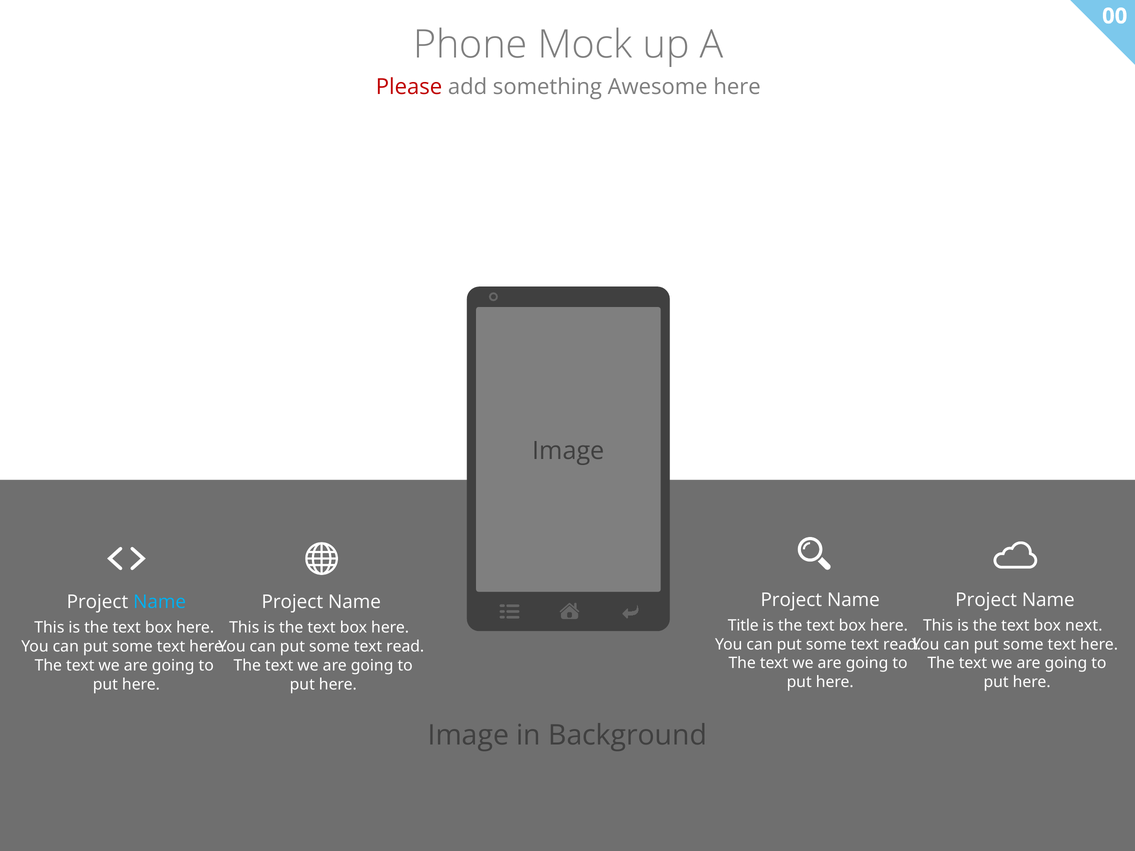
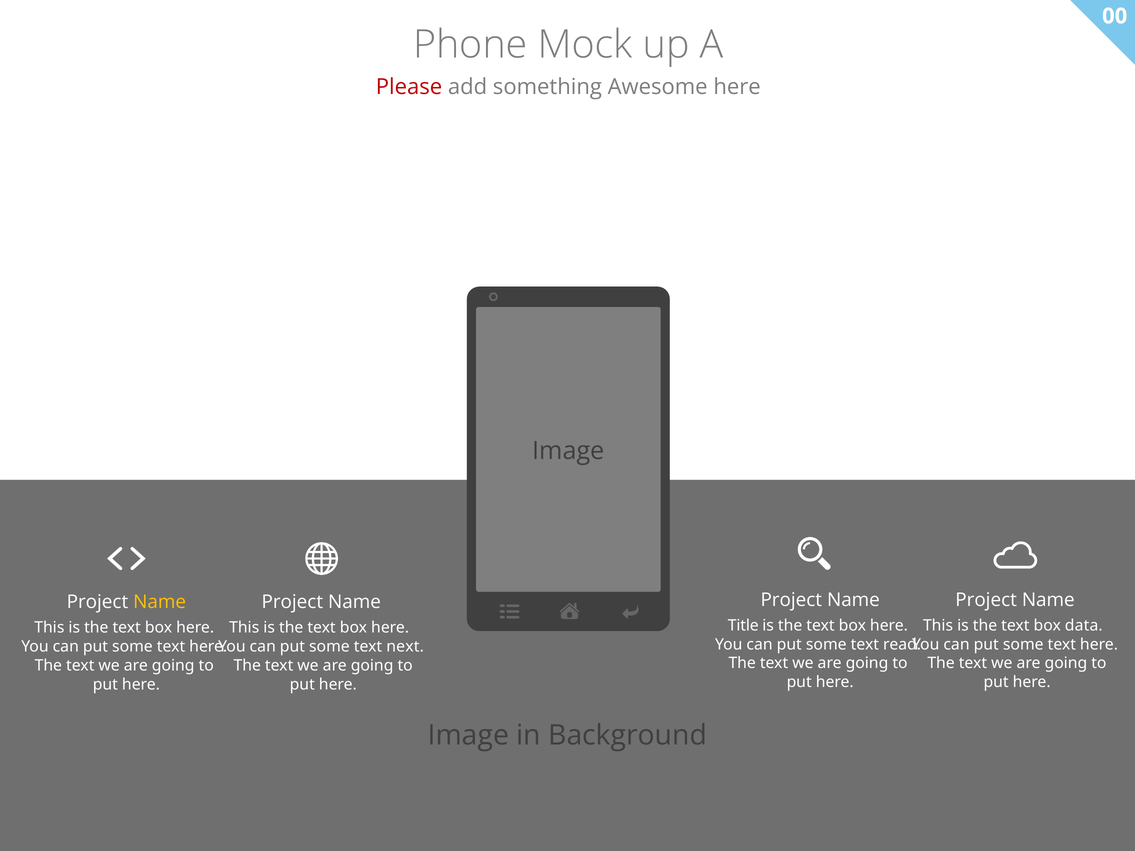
Name colour: light blue -> yellow (160, 602)
next: next -> data (1084, 626)
read: read -> next (405, 647)
